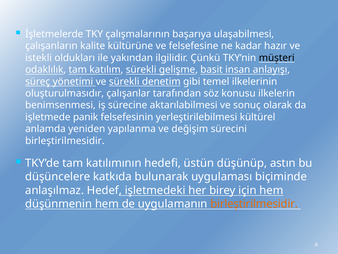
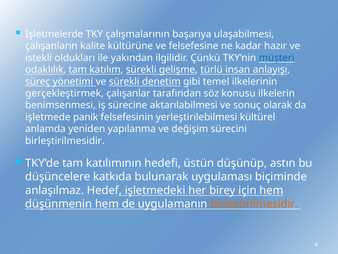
müşteri colour: black -> blue (277, 58)
basit: basit -> türlü (212, 70)
oluşturulmasıdır: oluşturulmasıdır -> gerçekleştirmek (65, 93)
